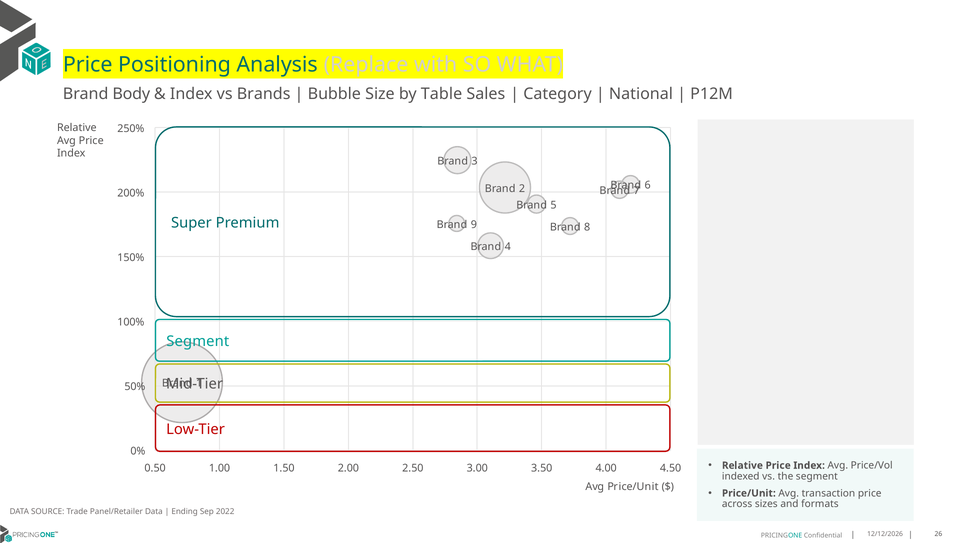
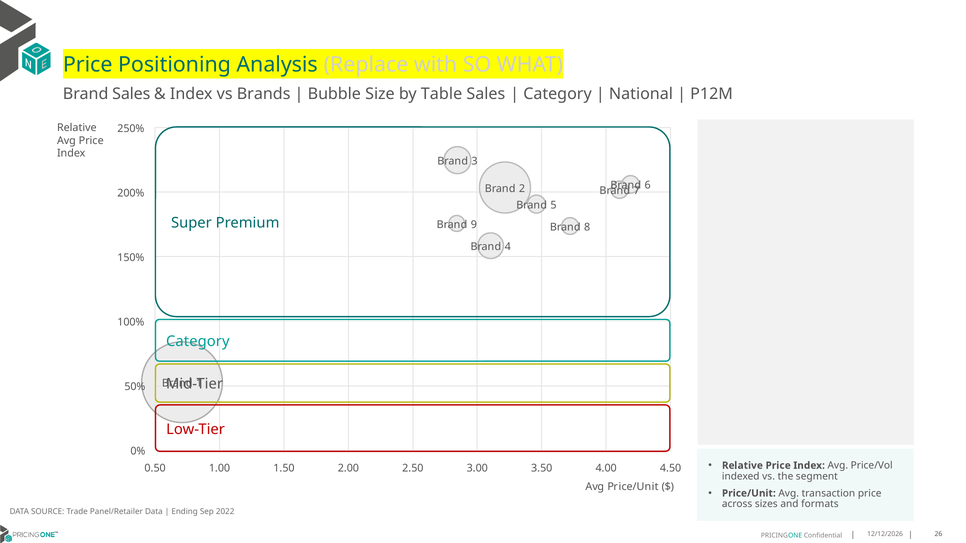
Brand Body: Body -> Sales (131, 94)
Segment: Segment -> Category (198, 342)
